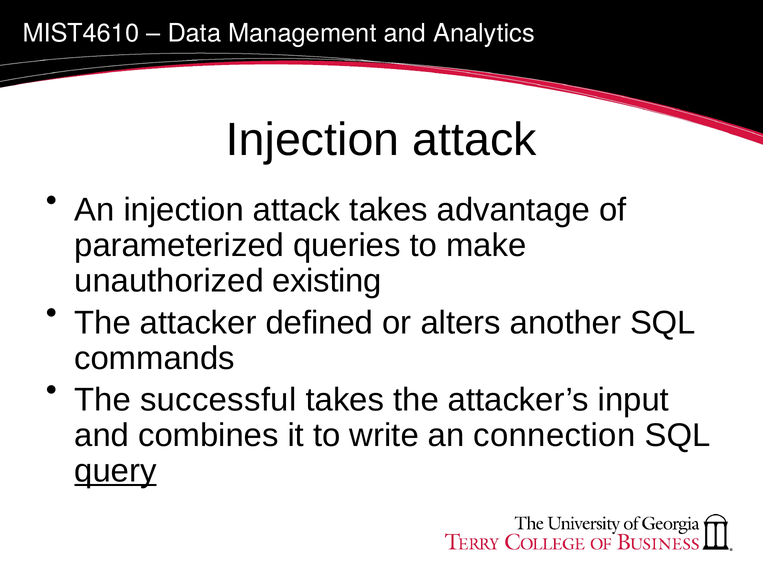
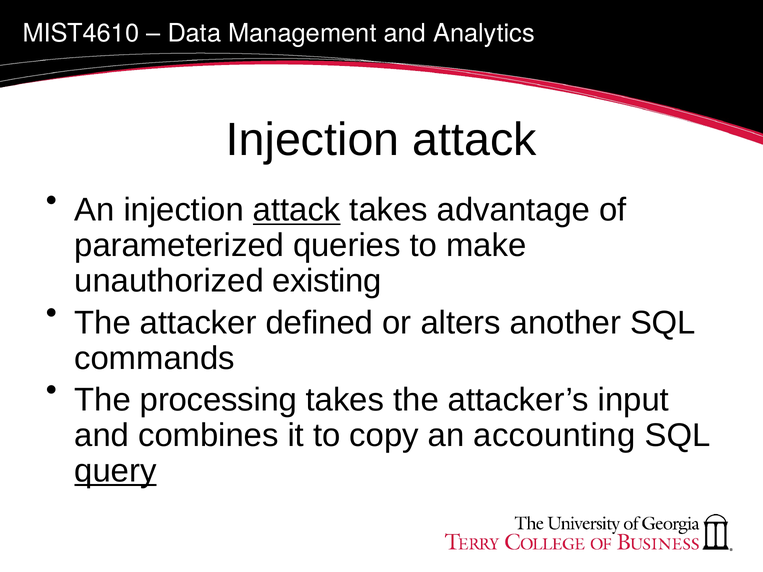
attack underline: none -> present (297, 210)
successful: successful -> processing (218, 400)
write: write -> copy (384, 435)
connection: connection -> accounting (554, 435)
